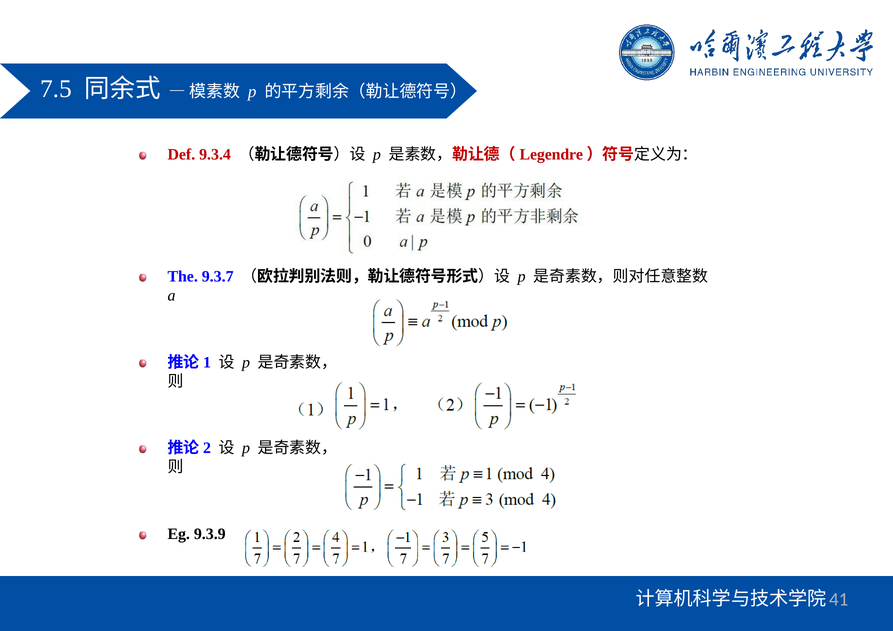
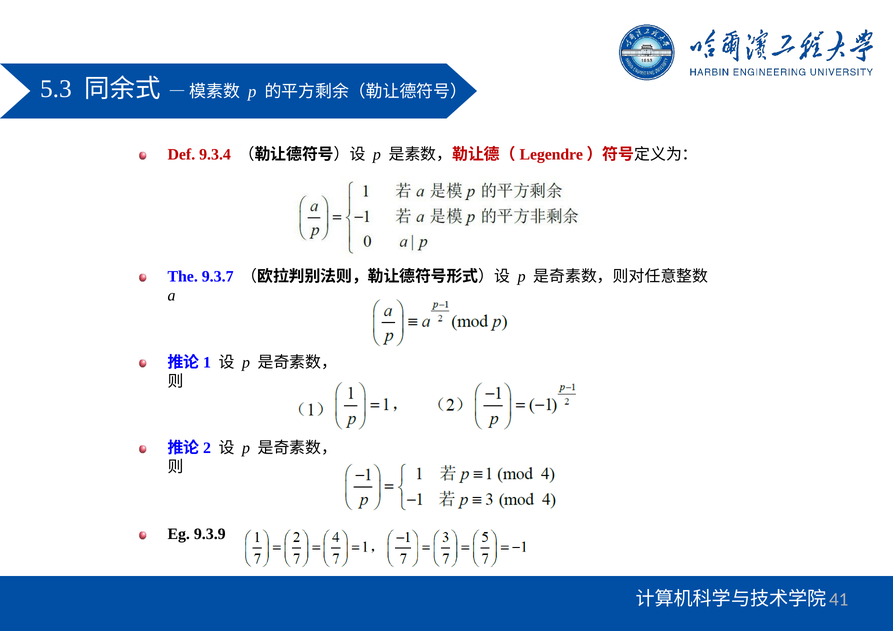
7.5: 7.5 -> 5.3 (56, 89)
